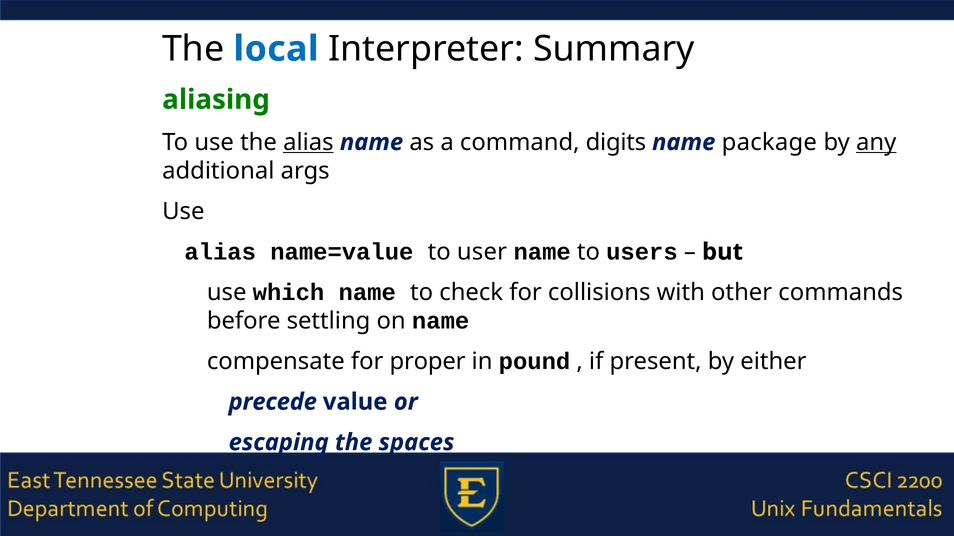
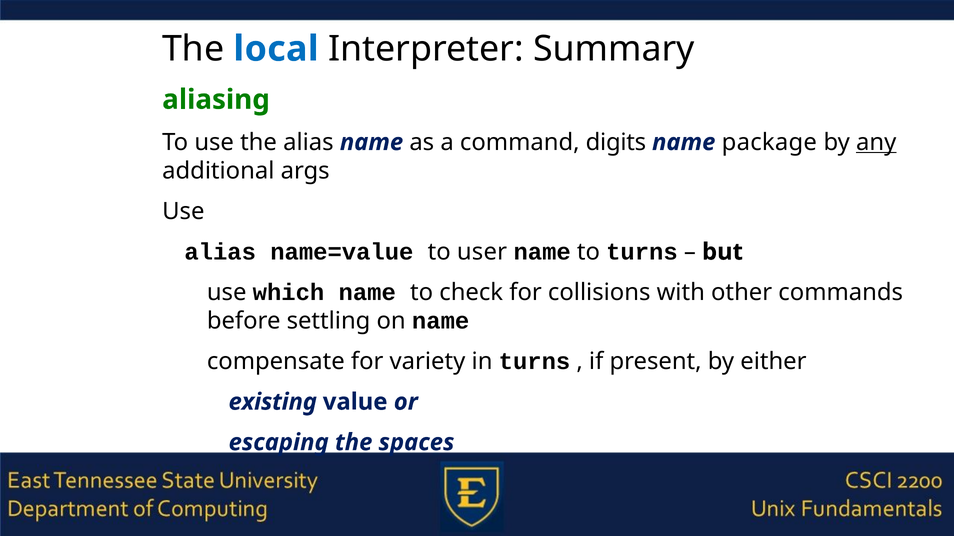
alias underline: present -> none (308, 142)
to users: users -> turns (642, 252)
proper: proper -> variety (427, 362)
in pound: pound -> turns (534, 362)
precede: precede -> existing (273, 402)
